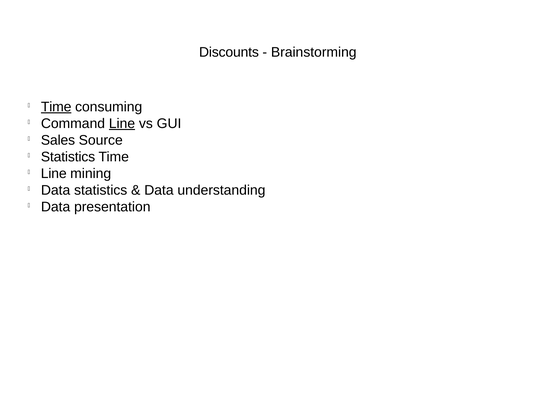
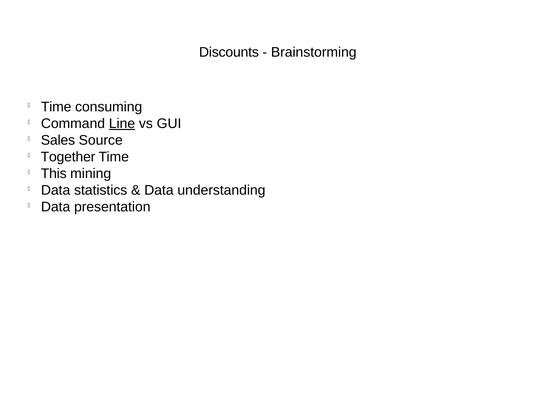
Time underline: present -> none (56, 107)
Statistics: Statistics -> Together (68, 157)
Line: Line -> This (54, 174)
